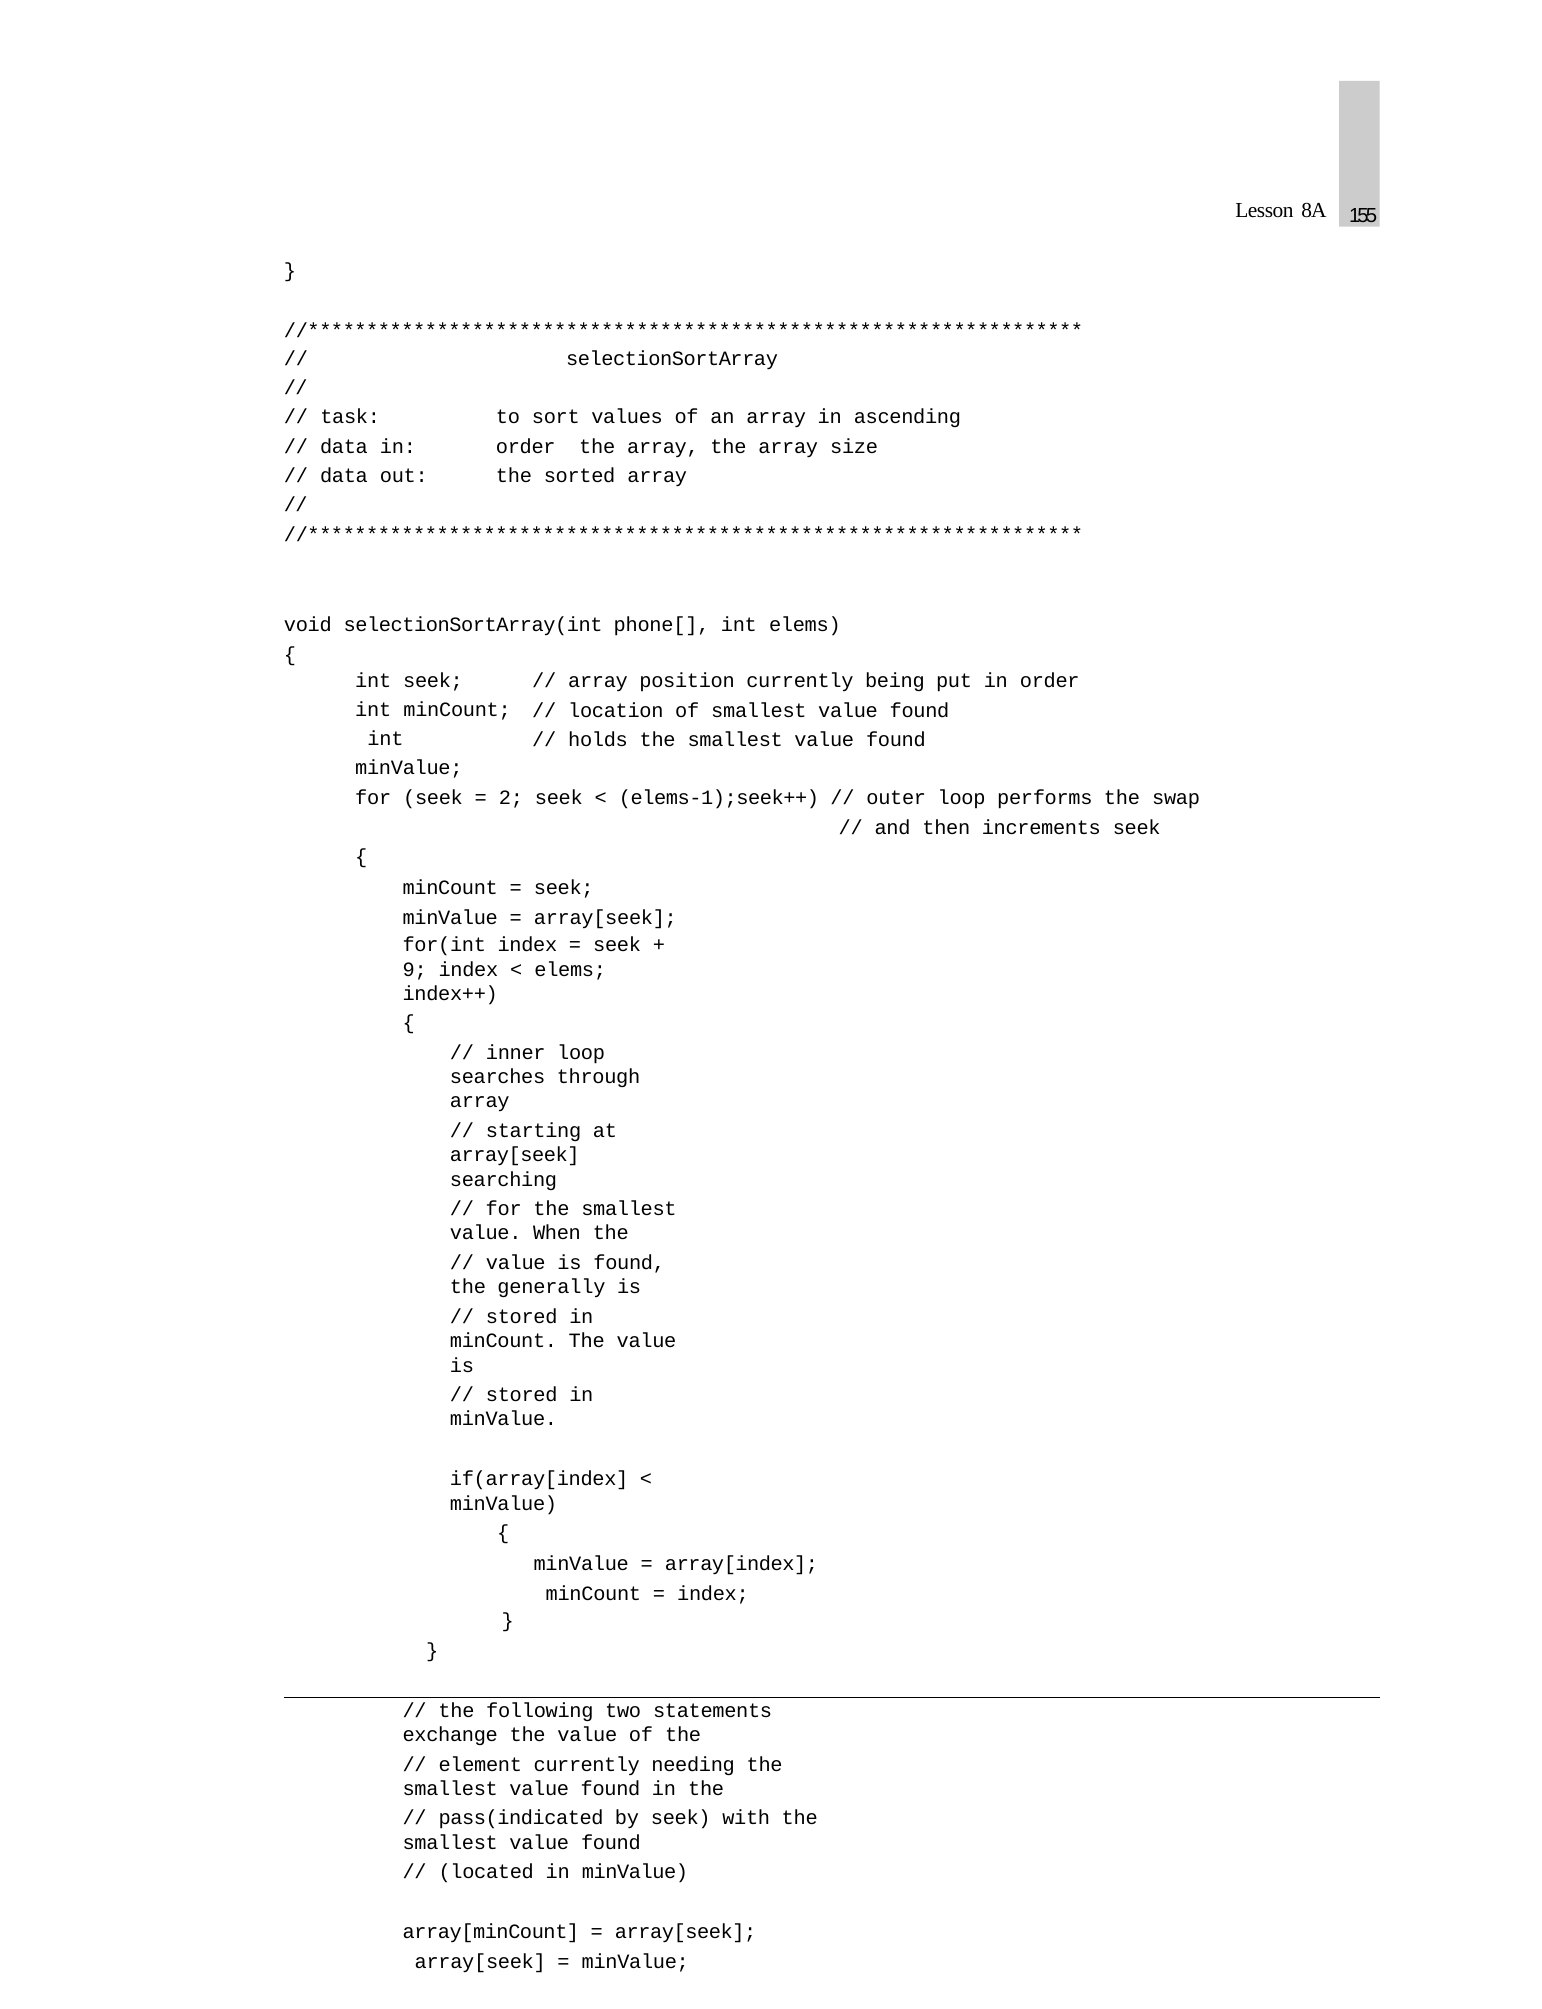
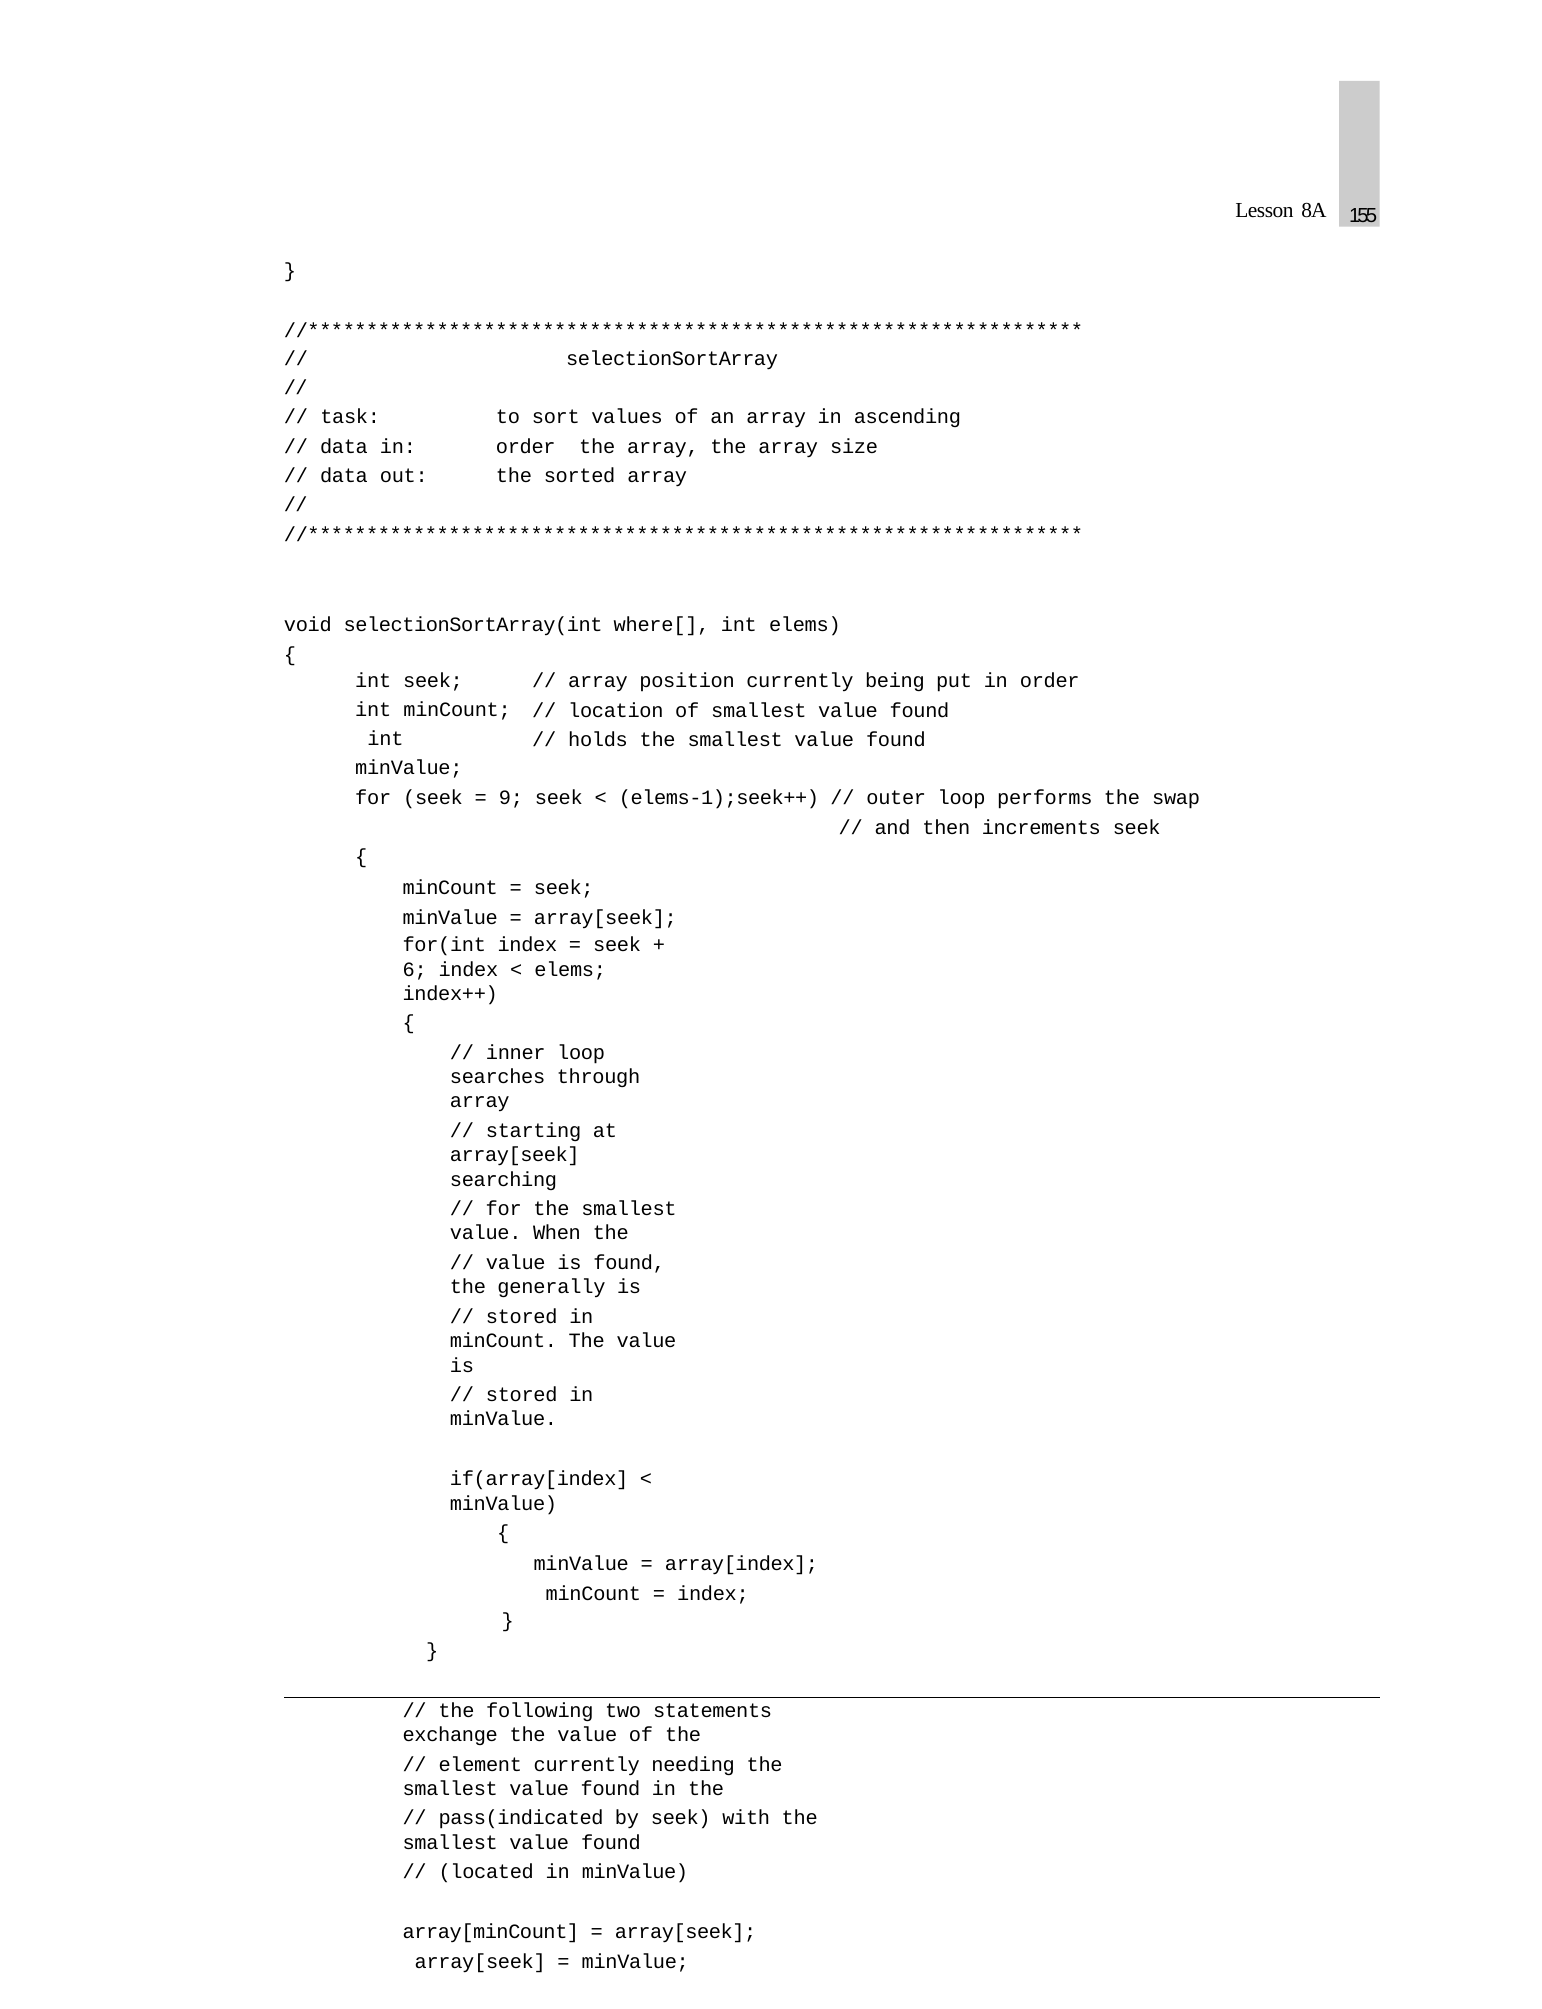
phone[: phone[ -> where[ (662, 625)
2: 2 -> 9 (511, 798)
9: 9 -> 6 (415, 969)
